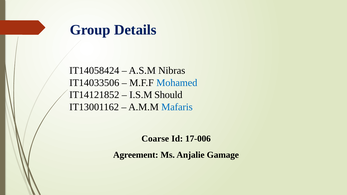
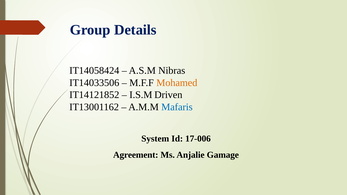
Mohamed colour: blue -> orange (177, 83)
Should: Should -> Driven (168, 95)
Coarse: Coarse -> System (155, 139)
